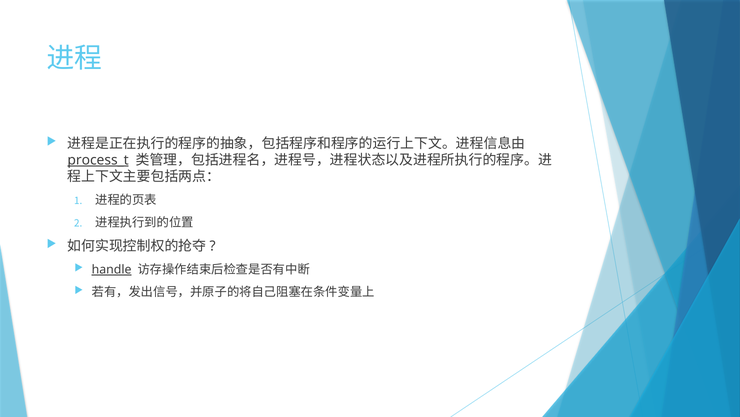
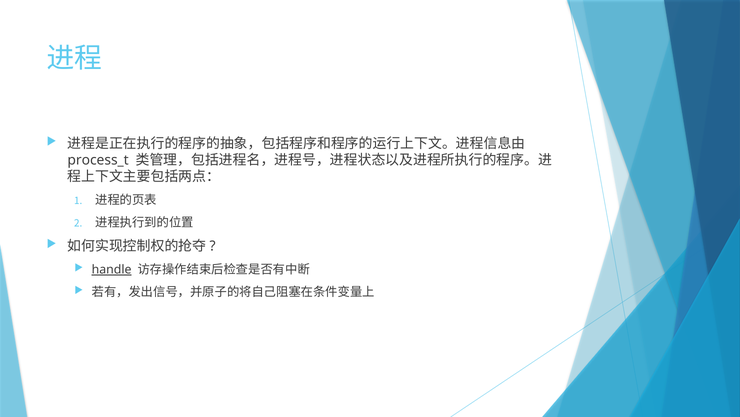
process_t underline: present -> none (98, 160)
